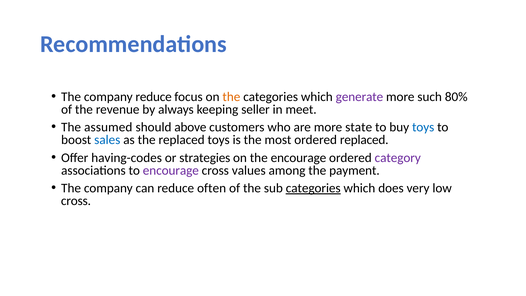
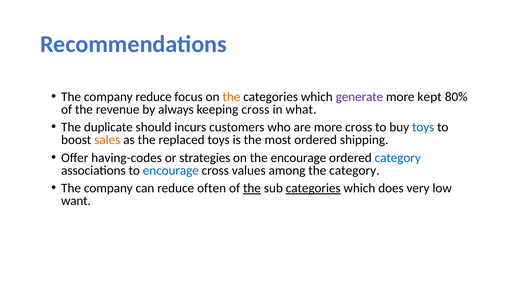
such: such -> kept (430, 97)
keeping seller: seller -> cross (255, 109)
meet: meet -> what (301, 109)
assumed: assumed -> duplicate (108, 127)
above: above -> incurs (190, 127)
more state: state -> cross (359, 127)
sales colour: blue -> orange (107, 140)
ordered replaced: replaced -> shipping (364, 140)
category colour: purple -> blue (398, 158)
encourage colour: purple -> blue (171, 170)
the payment: payment -> category (354, 170)
the underline: none -> present (252, 188)
cross: cross -> want (76, 201)
